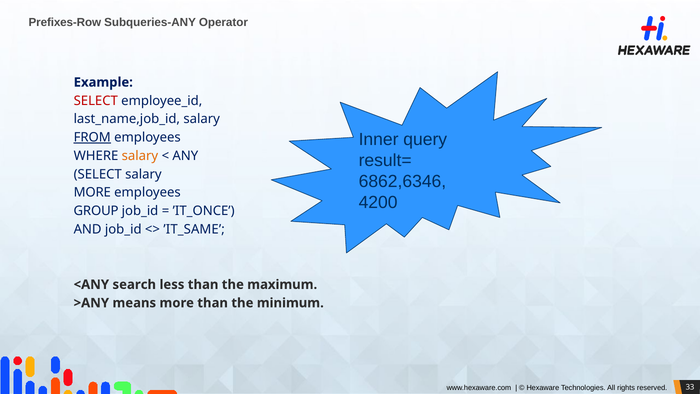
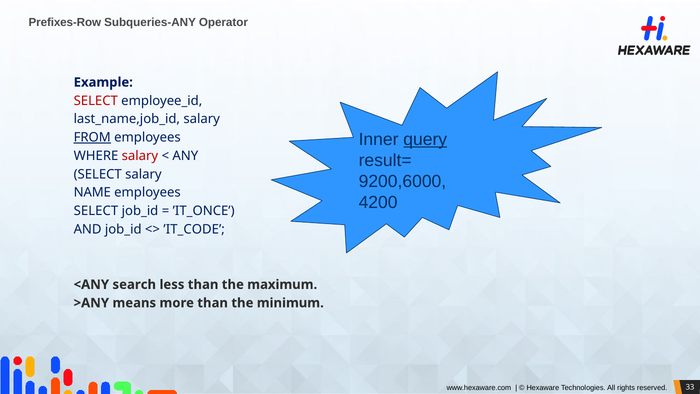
query underline: none -> present (425, 140)
salary colour: orange -> red (140, 156)
6862,6346: 6862,6346 -> 9200,6000 (402, 182)
MORE: MORE -> NAME (92, 193)
GROUP: GROUP -> SELECT (96, 211)
’IT_SAME: ’IT_SAME -> ’IT_CODE (194, 229)
